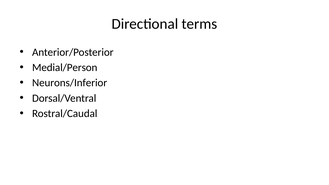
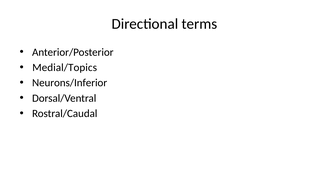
Medial/Person: Medial/Person -> Medial/Topics (65, 68)
